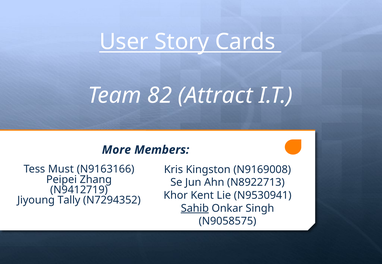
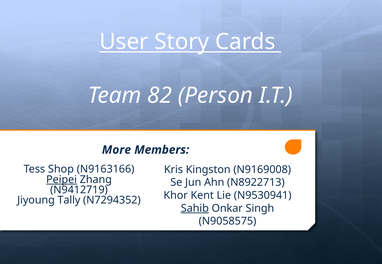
Attract: Attract -> Person (215, 96)
Must: Must -> Shop (61, 169)
Peipei underline: none -> present (62, 180)
